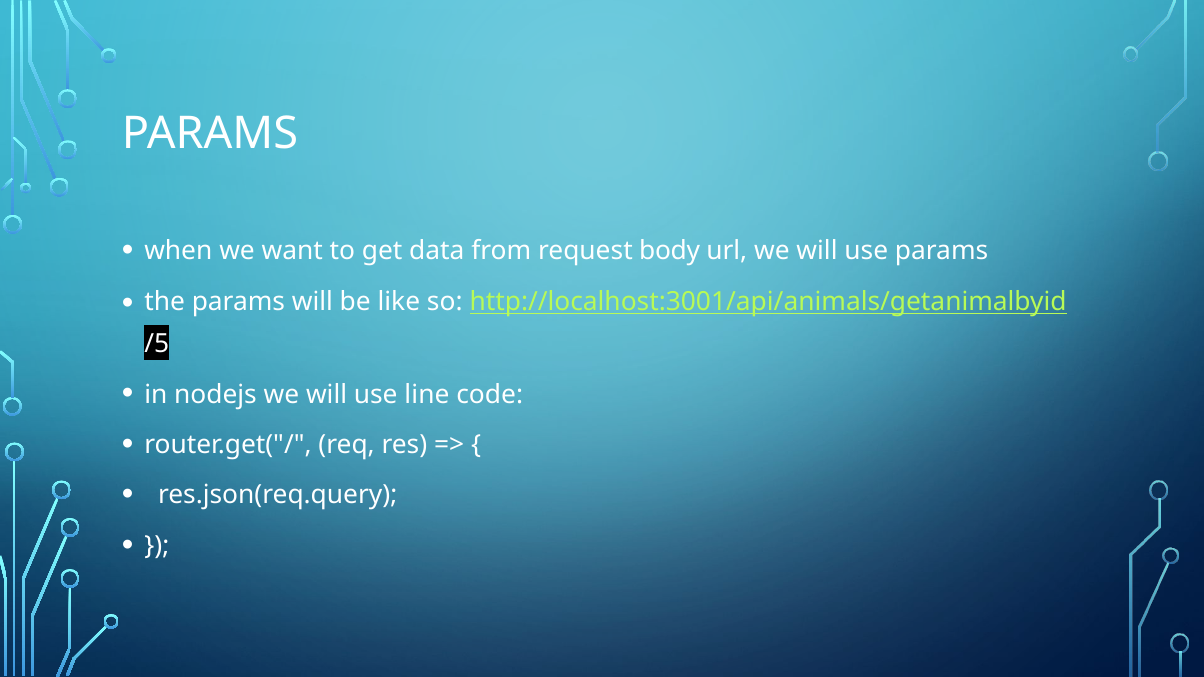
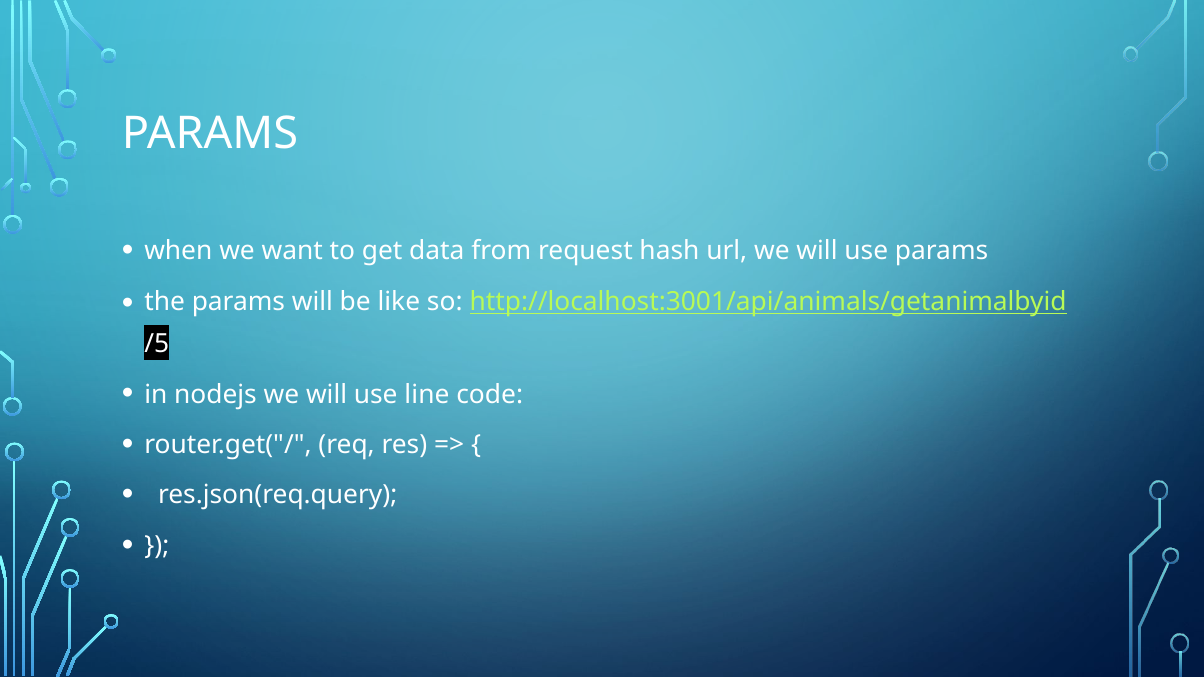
body: body -> hash (669, 251)
